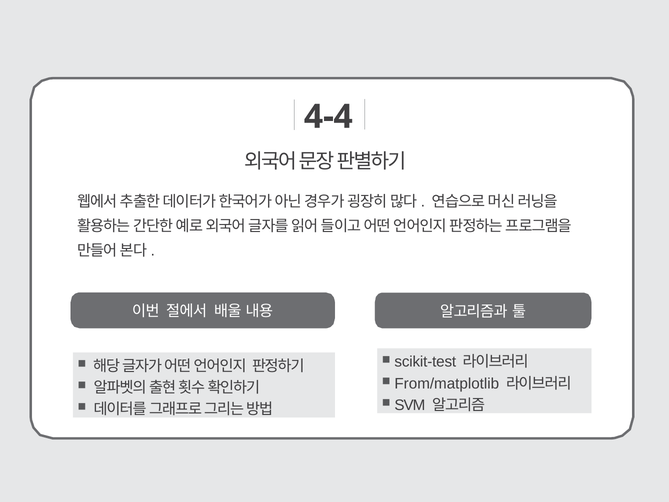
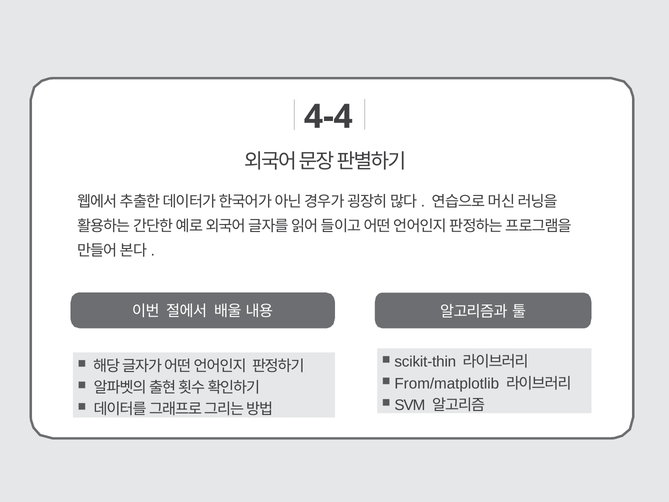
scikit-test: scikit-test -> scikit-thin (425, 362)
